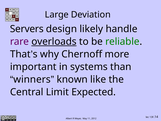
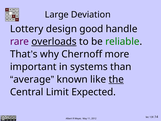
Servers: Servers -> Lottery (27, 29)
likely: likely -> good (91, 29)
winners: winners -> average (32, 79)
the underline: none -> present (116, 79)
